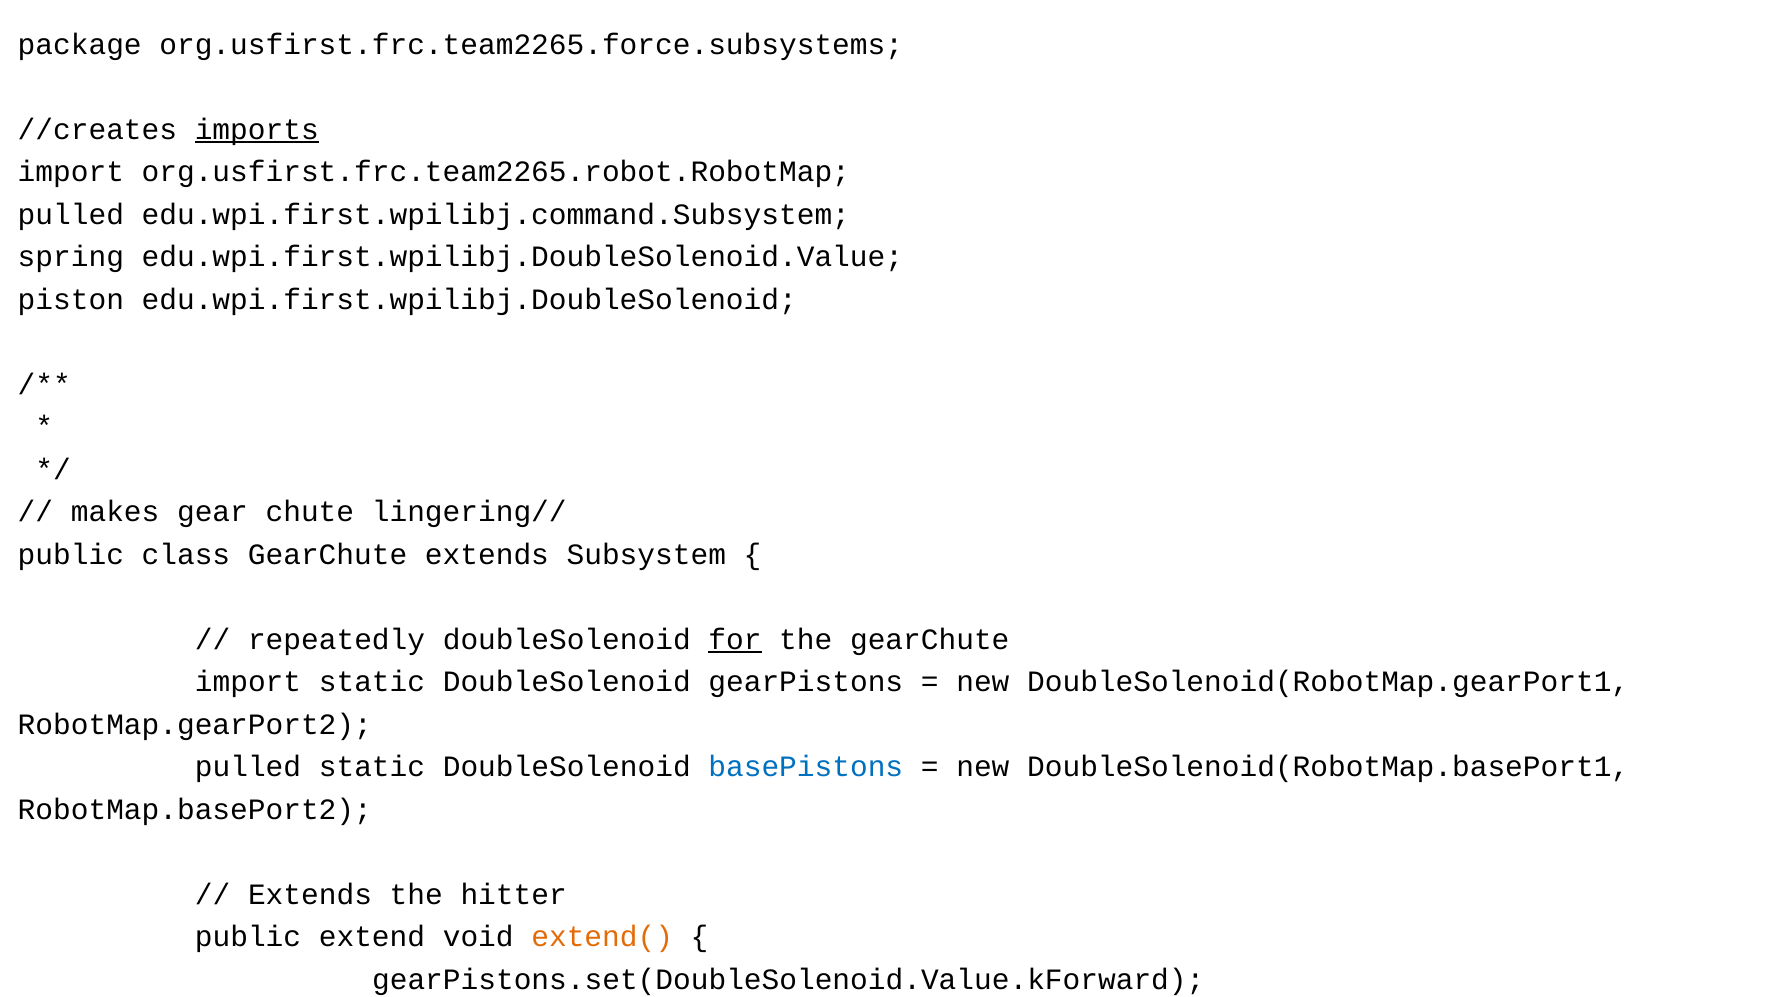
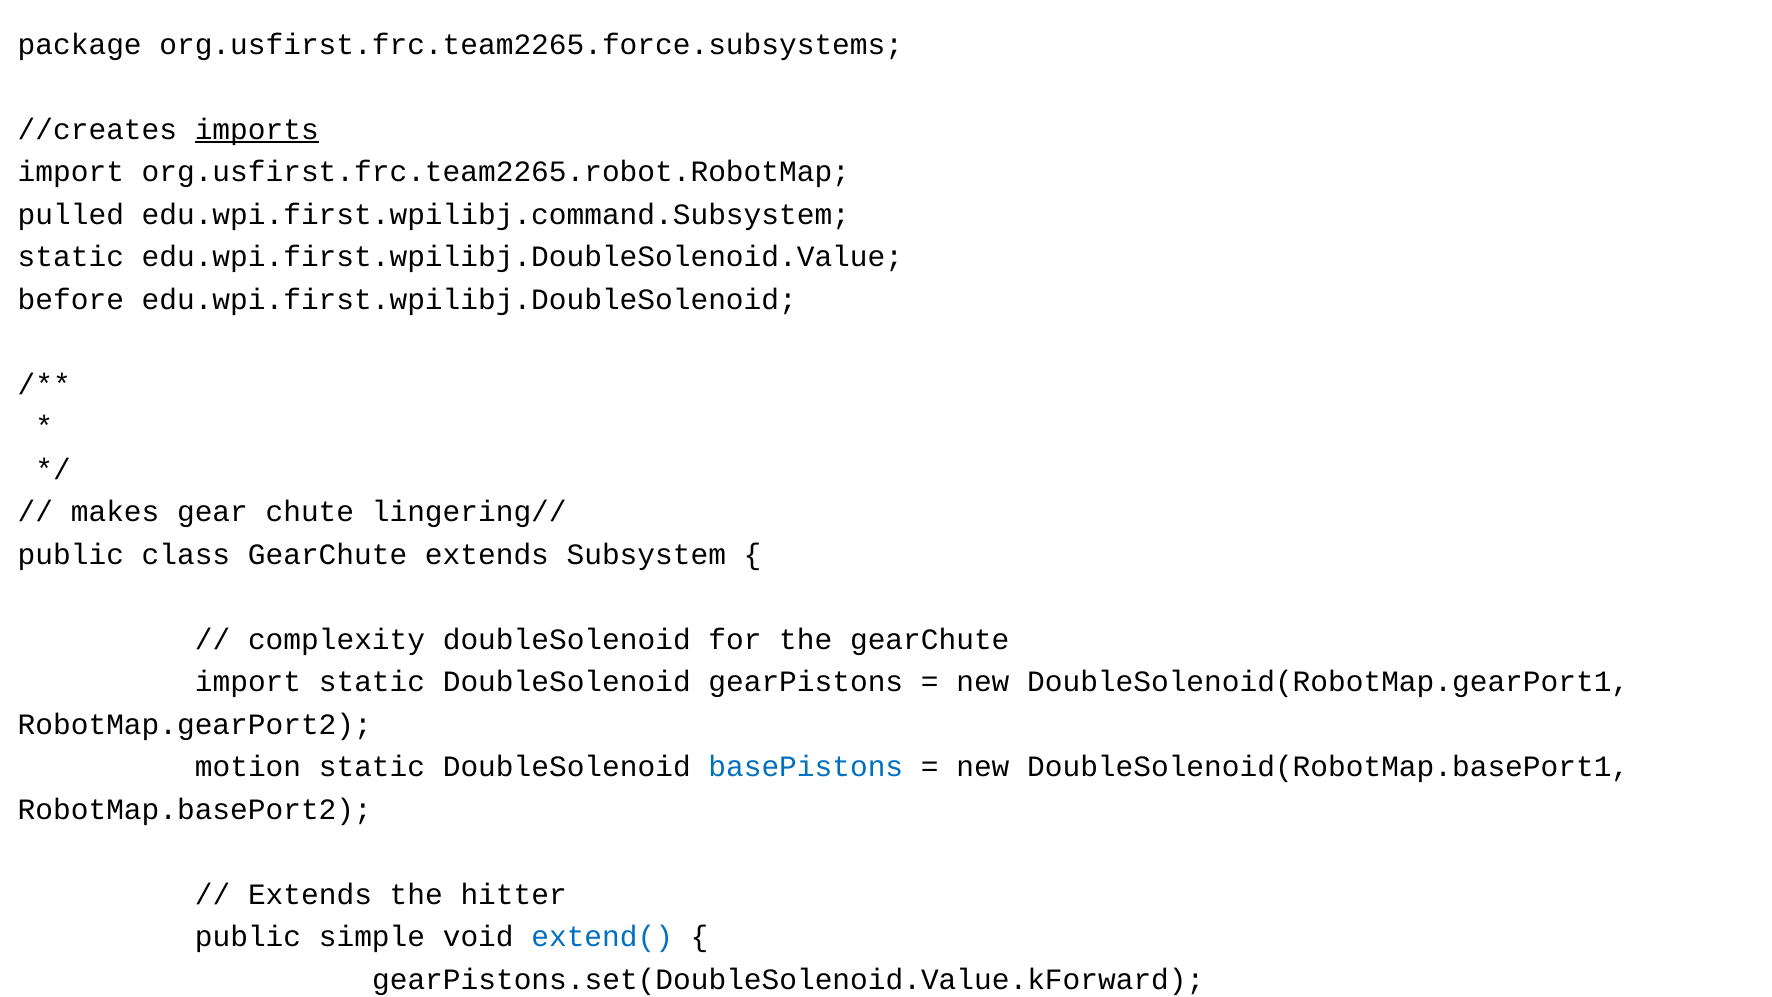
spring: spring -> static (71, 257)
piston: piston -> before (71, 299)
repeatedly: repeatedly -> complexity (337, 639)
for underline: present -> none (735, 639)
pulled: pulled -> motion (248, 767)
extend: extend -> simple (372, 937)
extend( colour: orange -> blue (602, 937)
